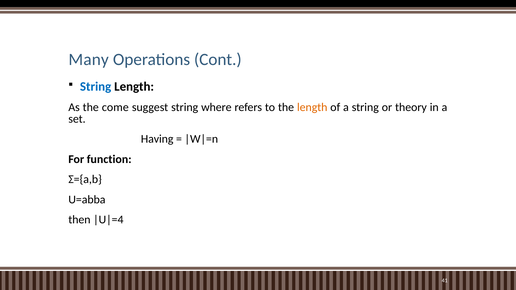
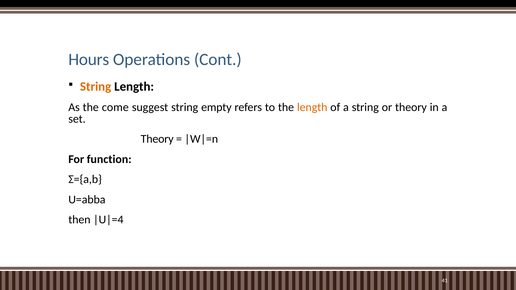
Many: Many -> Hours (89, 60)
String colour: blue -> orange (96, 87)
where: where -> empty (216, 107)
Having: Having -> Theory (157, 139)
